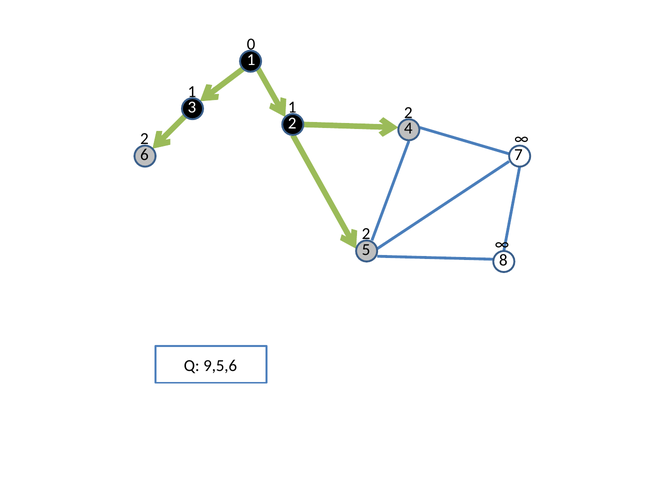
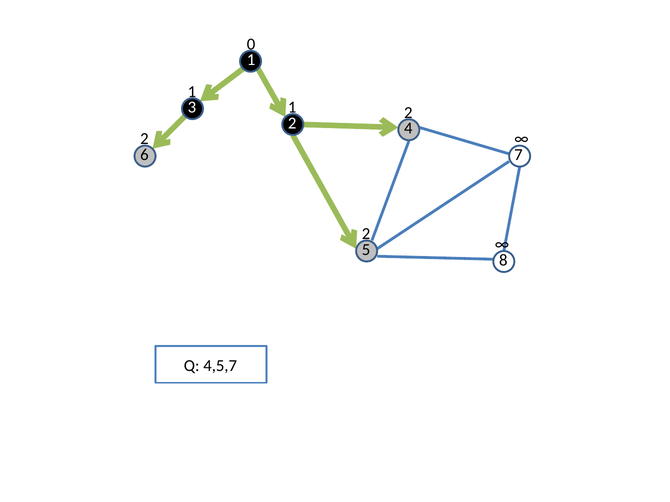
9,5,6: 9,5,6 -> 4,5,7 (220, 366)
